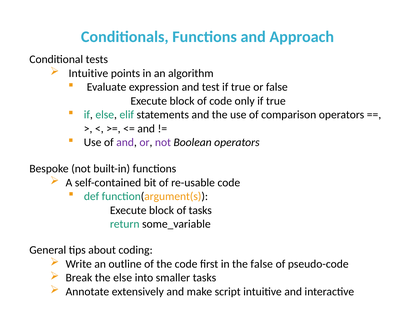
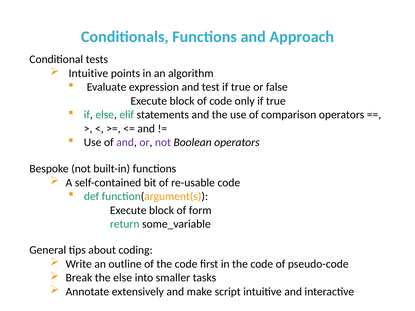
of tasks: tasks -> form (200, 210)
in the false: false -> code (262, 264)
